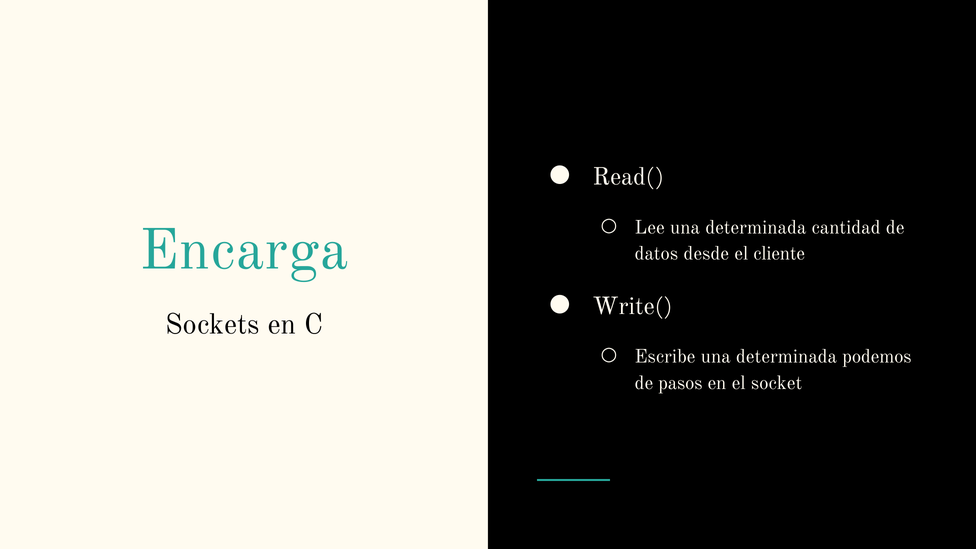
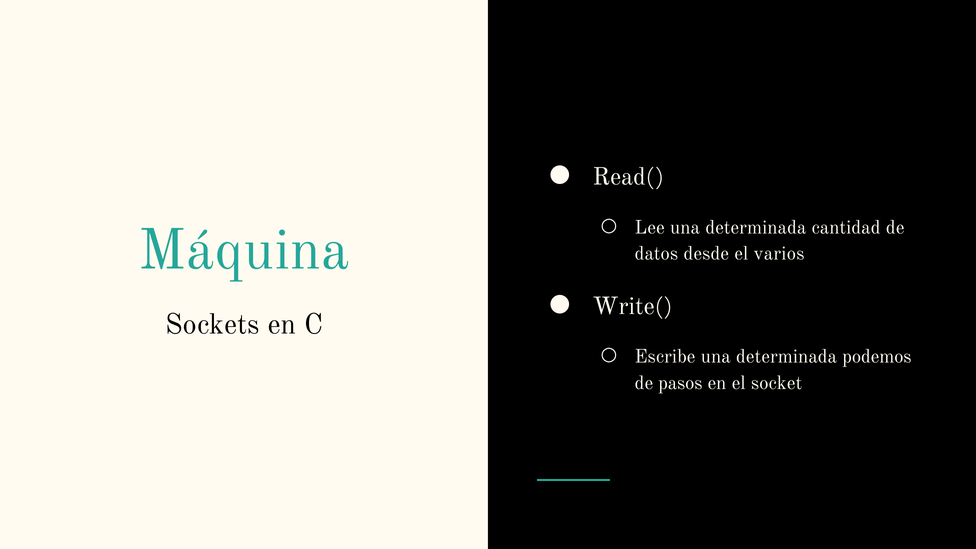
Encarga: Encarga -> Máquina (244, 250)
cliente: cliente -> varios (779, 254)
